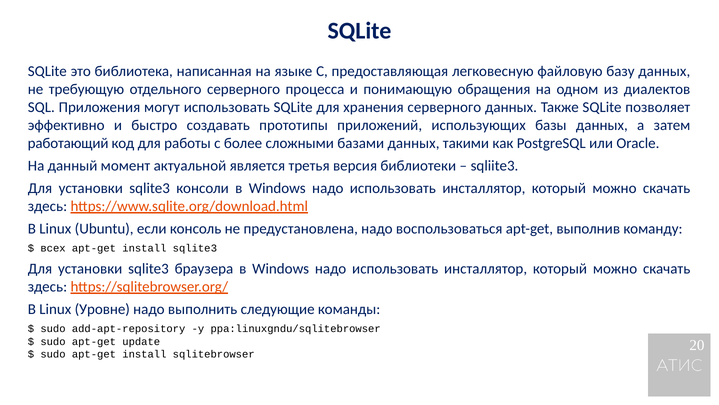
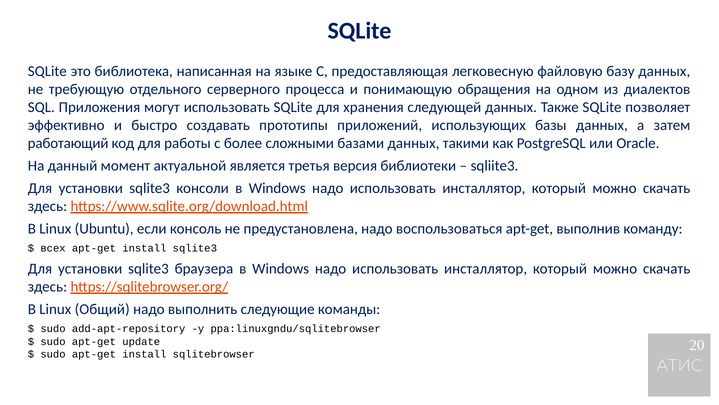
хранения серверного: серверного -> следующей (444, 107)
Уровне: Уровне -> Общий (102, 309)
